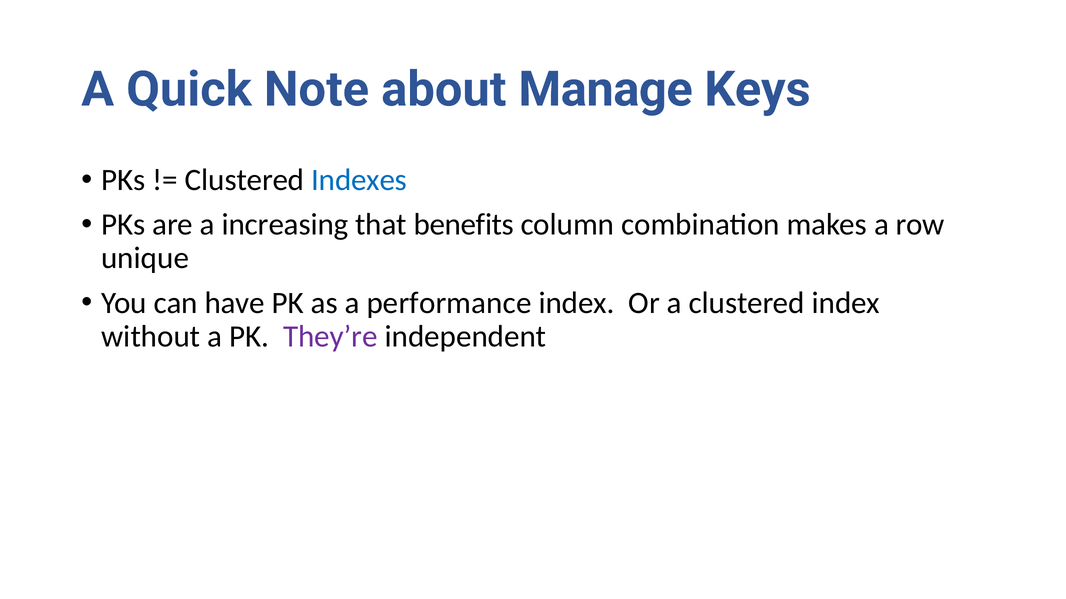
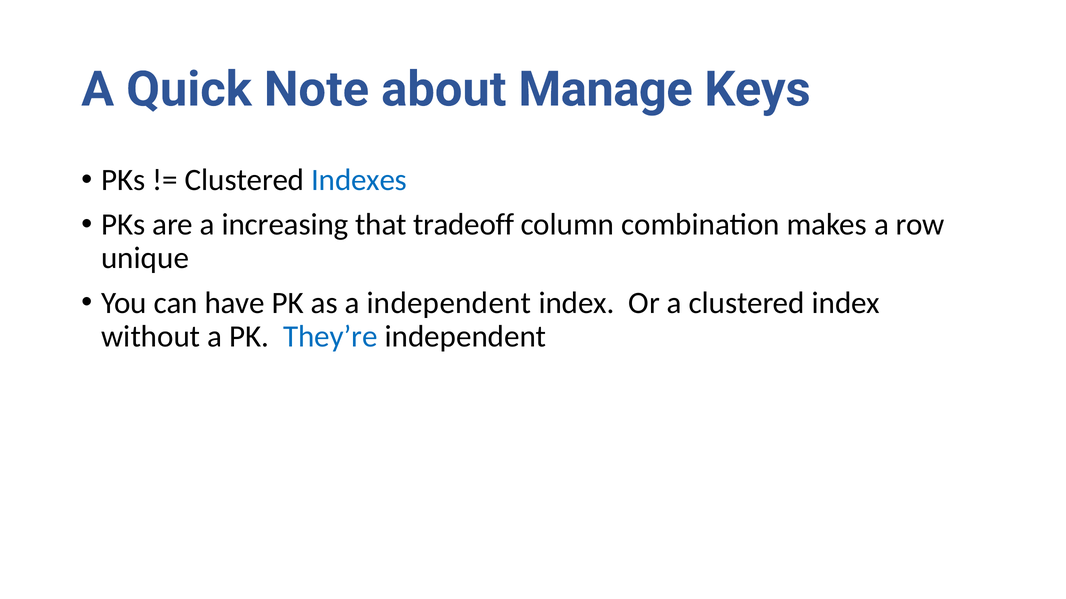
benefits: benefits -> tradeoff (464, 225)
a performance: performance -> independent (449, 303)
They’re colour: purple -> blue (330, 337)
